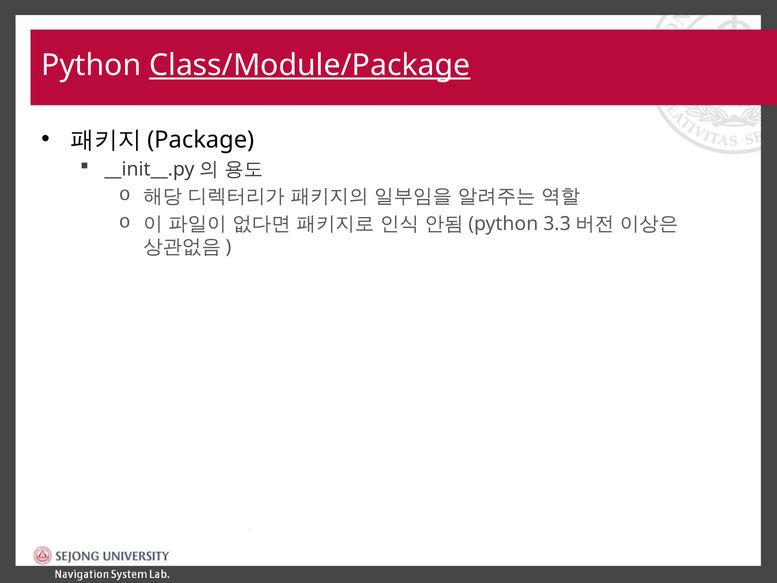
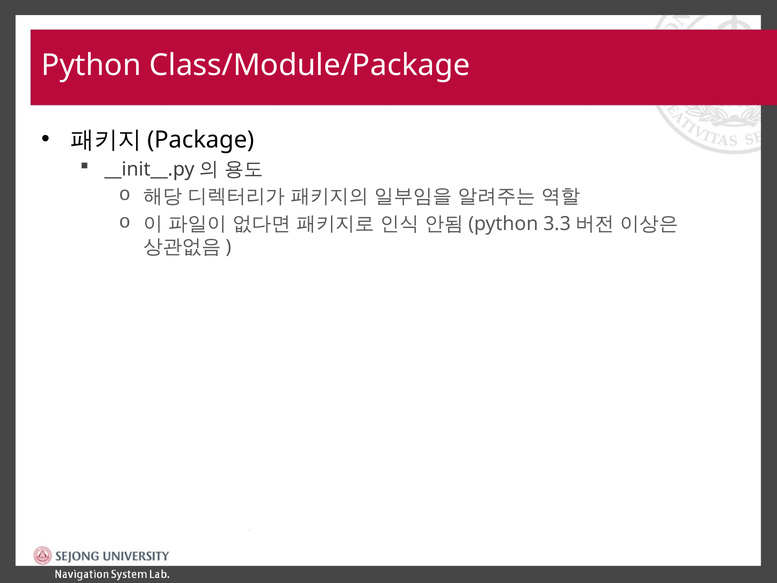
Class/Module/Package underline: present -> none (310, 65)
